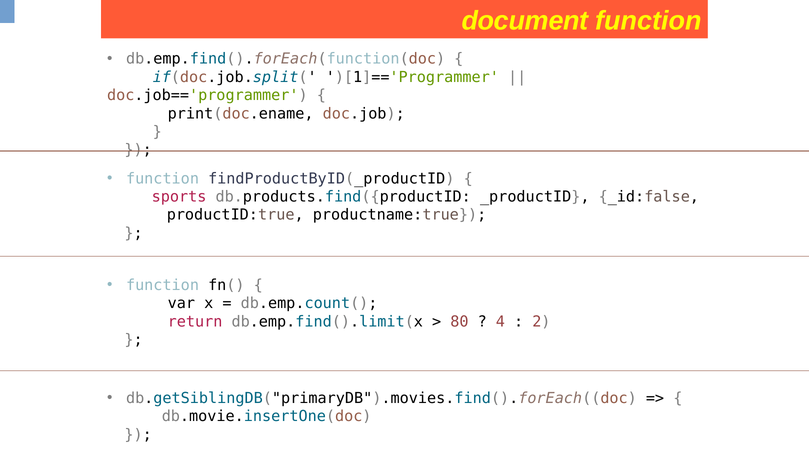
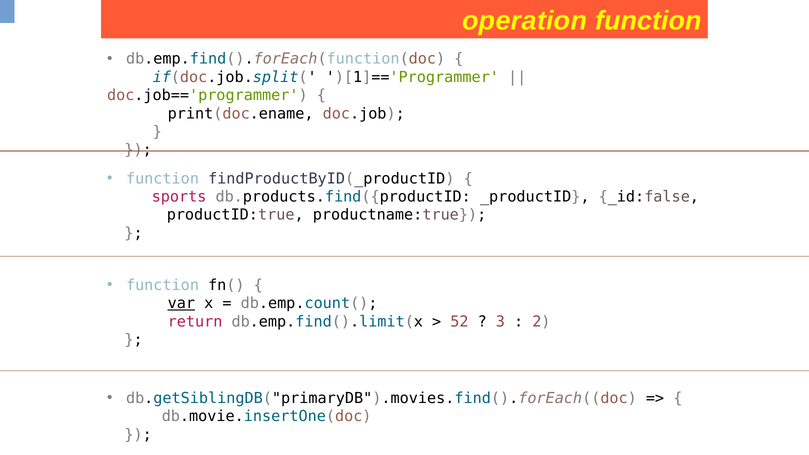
document: document -> operation (525, 21)
var underline: none -> present (181, 303)
80: 80 -> 52 (459, 322)
4: 4 -> 3 (500, 322)
